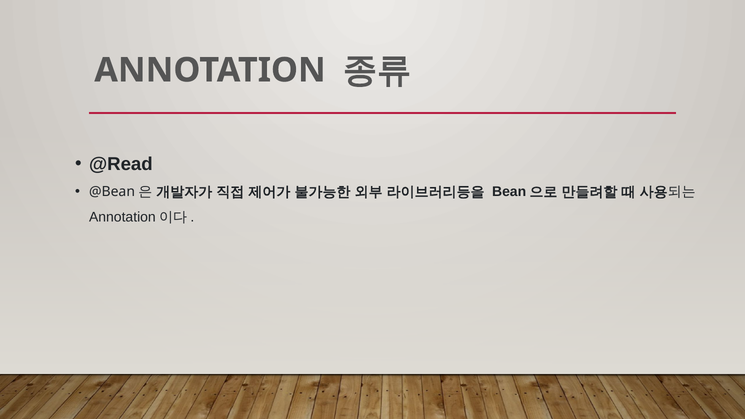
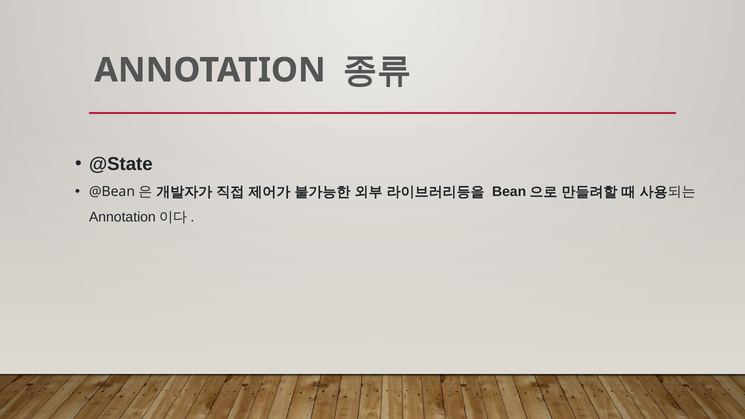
@Read: @Read -> @State (121, 164)
